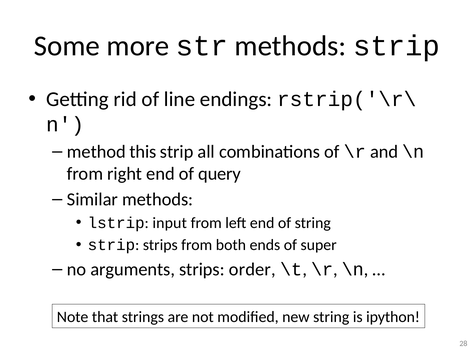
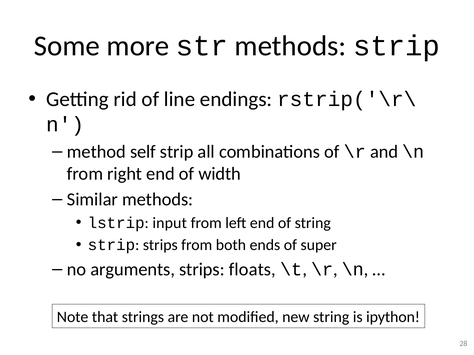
this: this -> self (143, 152)
query: query -> width (220, 174)
order: order -> floats (252, 270)
